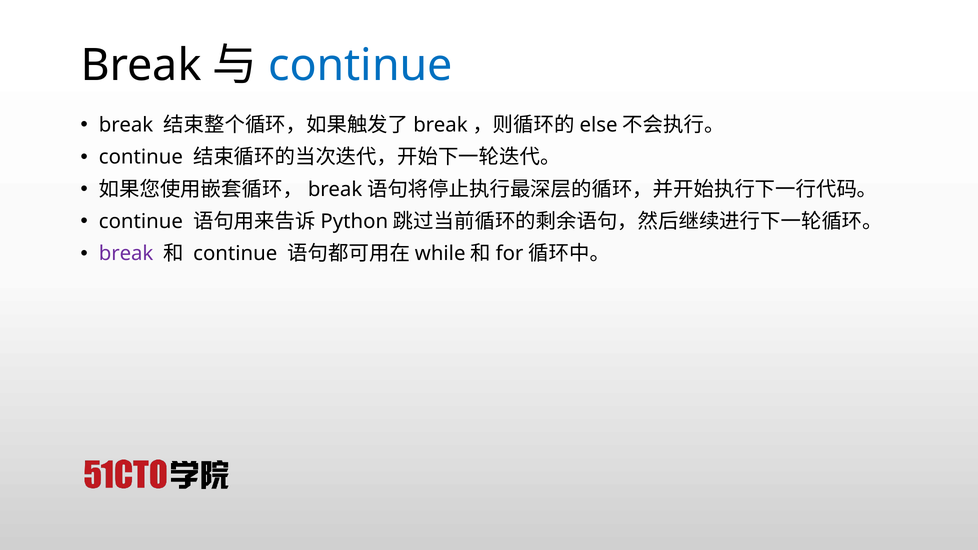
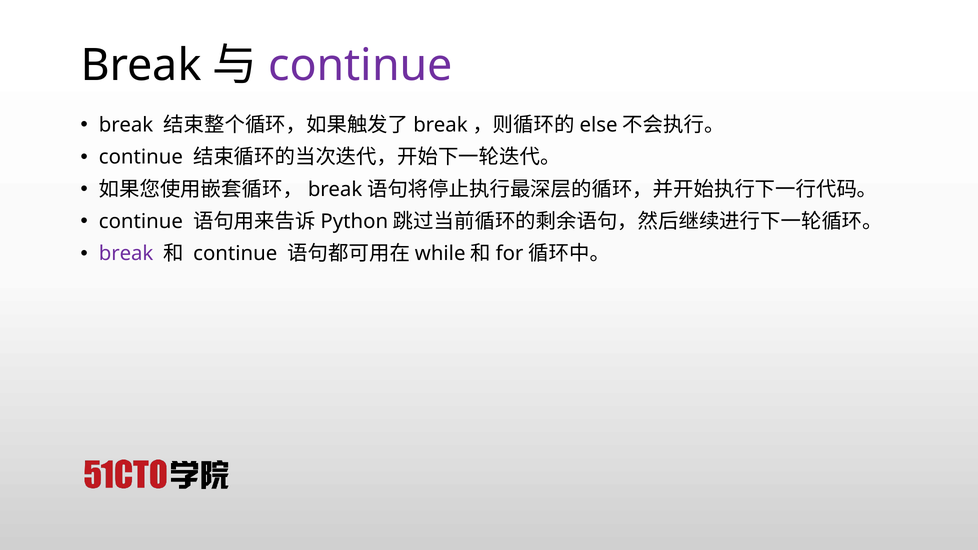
continue colour: blue -> purple (360, 66)
